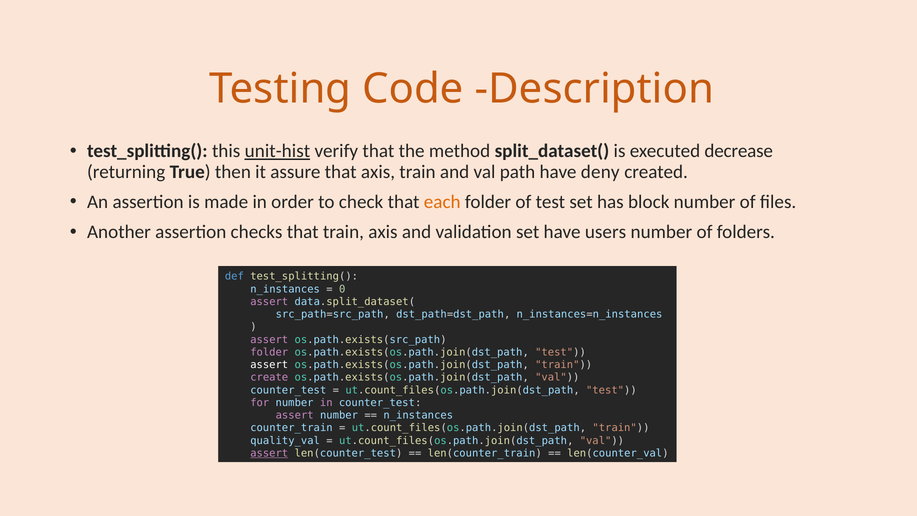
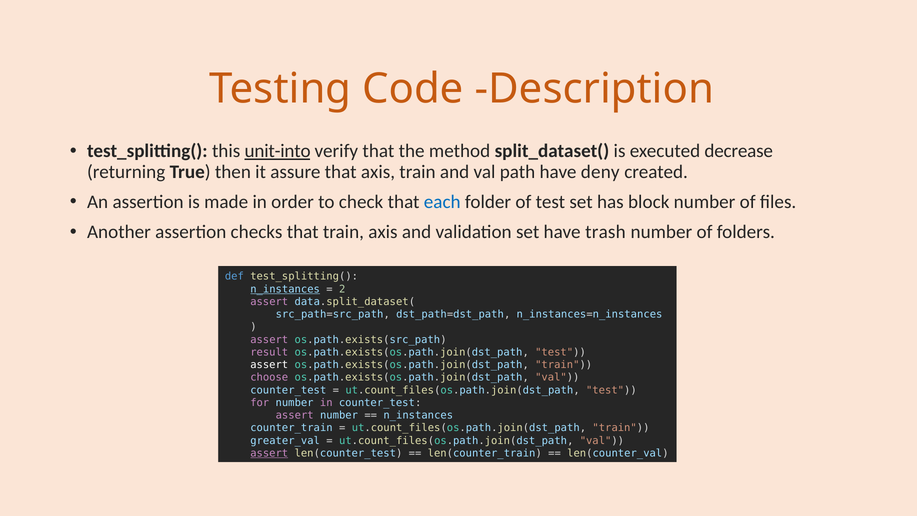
unit-hist: unit-hist -> unit-into (278, 151)
each colour: orange -> blue (442, 202)
users: users -> trash (605, 232)
n_instances underline: none -> present (285, 289)
0: 0 -> 2 (342, 289)
folder: folder -> result (269, 352)
create: create -> choose (269, 377)
quality_val: quality_val -> greater_val (285, 440)
